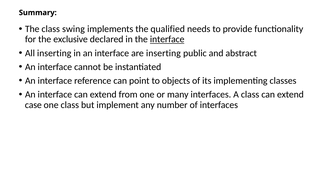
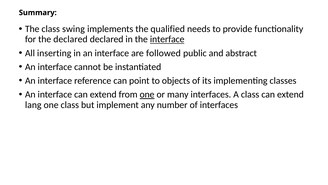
the exclusive: exclusive -> declared (70, 39)
are inserting: inserting -> followed (163, 53)
one underline: none -> present (147, 94)
case: case -> lang (33, 105)
